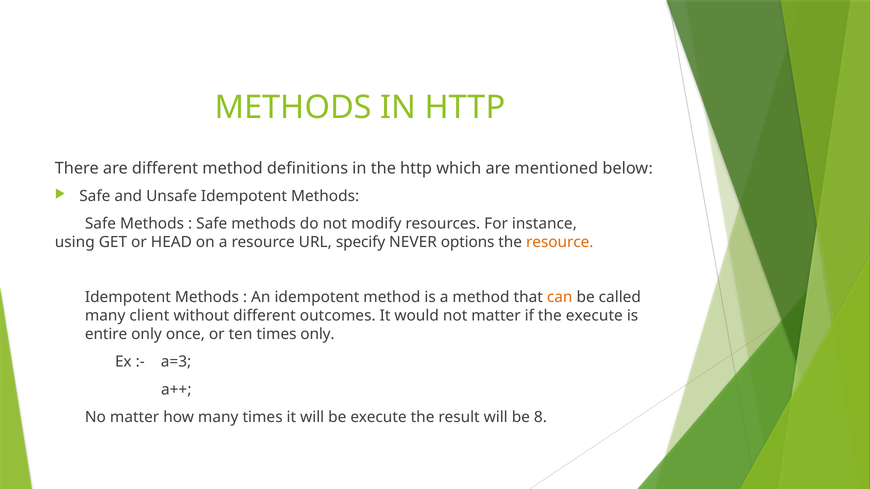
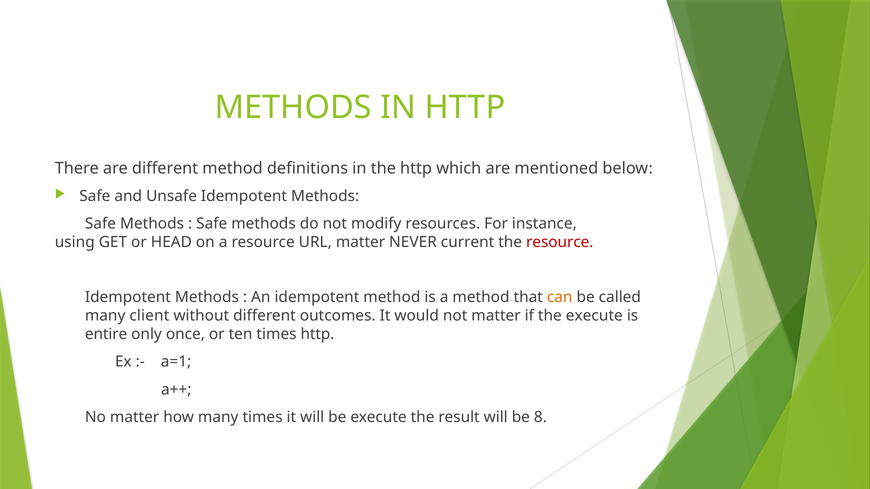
URL specify: specify -> matter (361, 242)
options: options -> current (468, 242)
resource colour: orange -> red (560, 242)
times only: only -> http (317, 335)
a=3: a=3 -> a=1 (176, 362)
